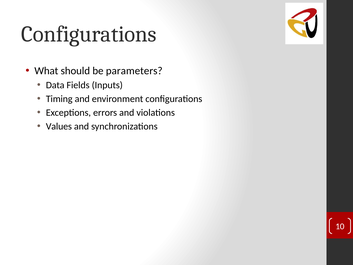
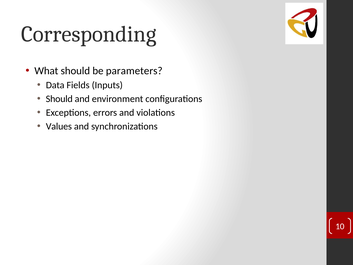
Configurations: Configurations -> Corresponding (89, 34)
Timing: Timing -> Should (59, 99)
